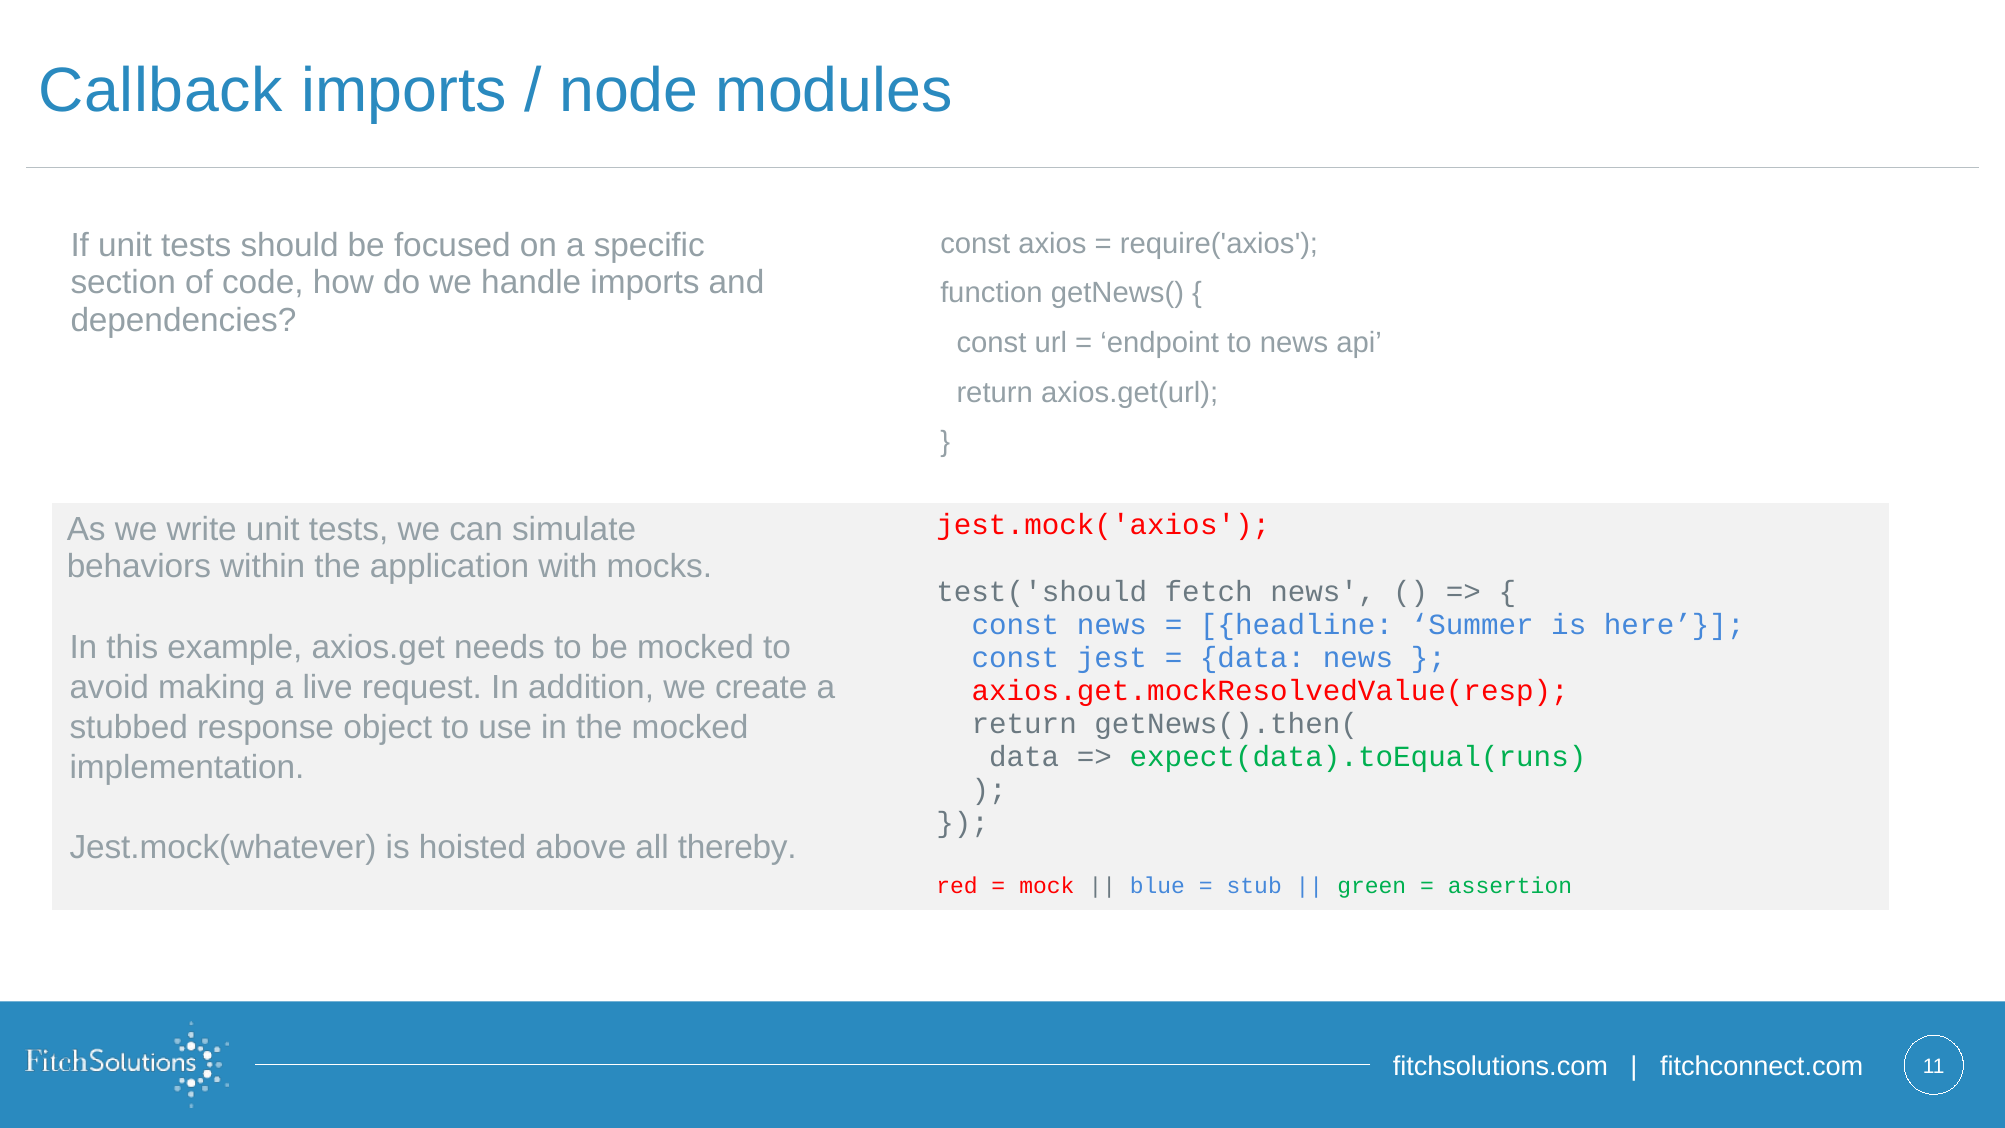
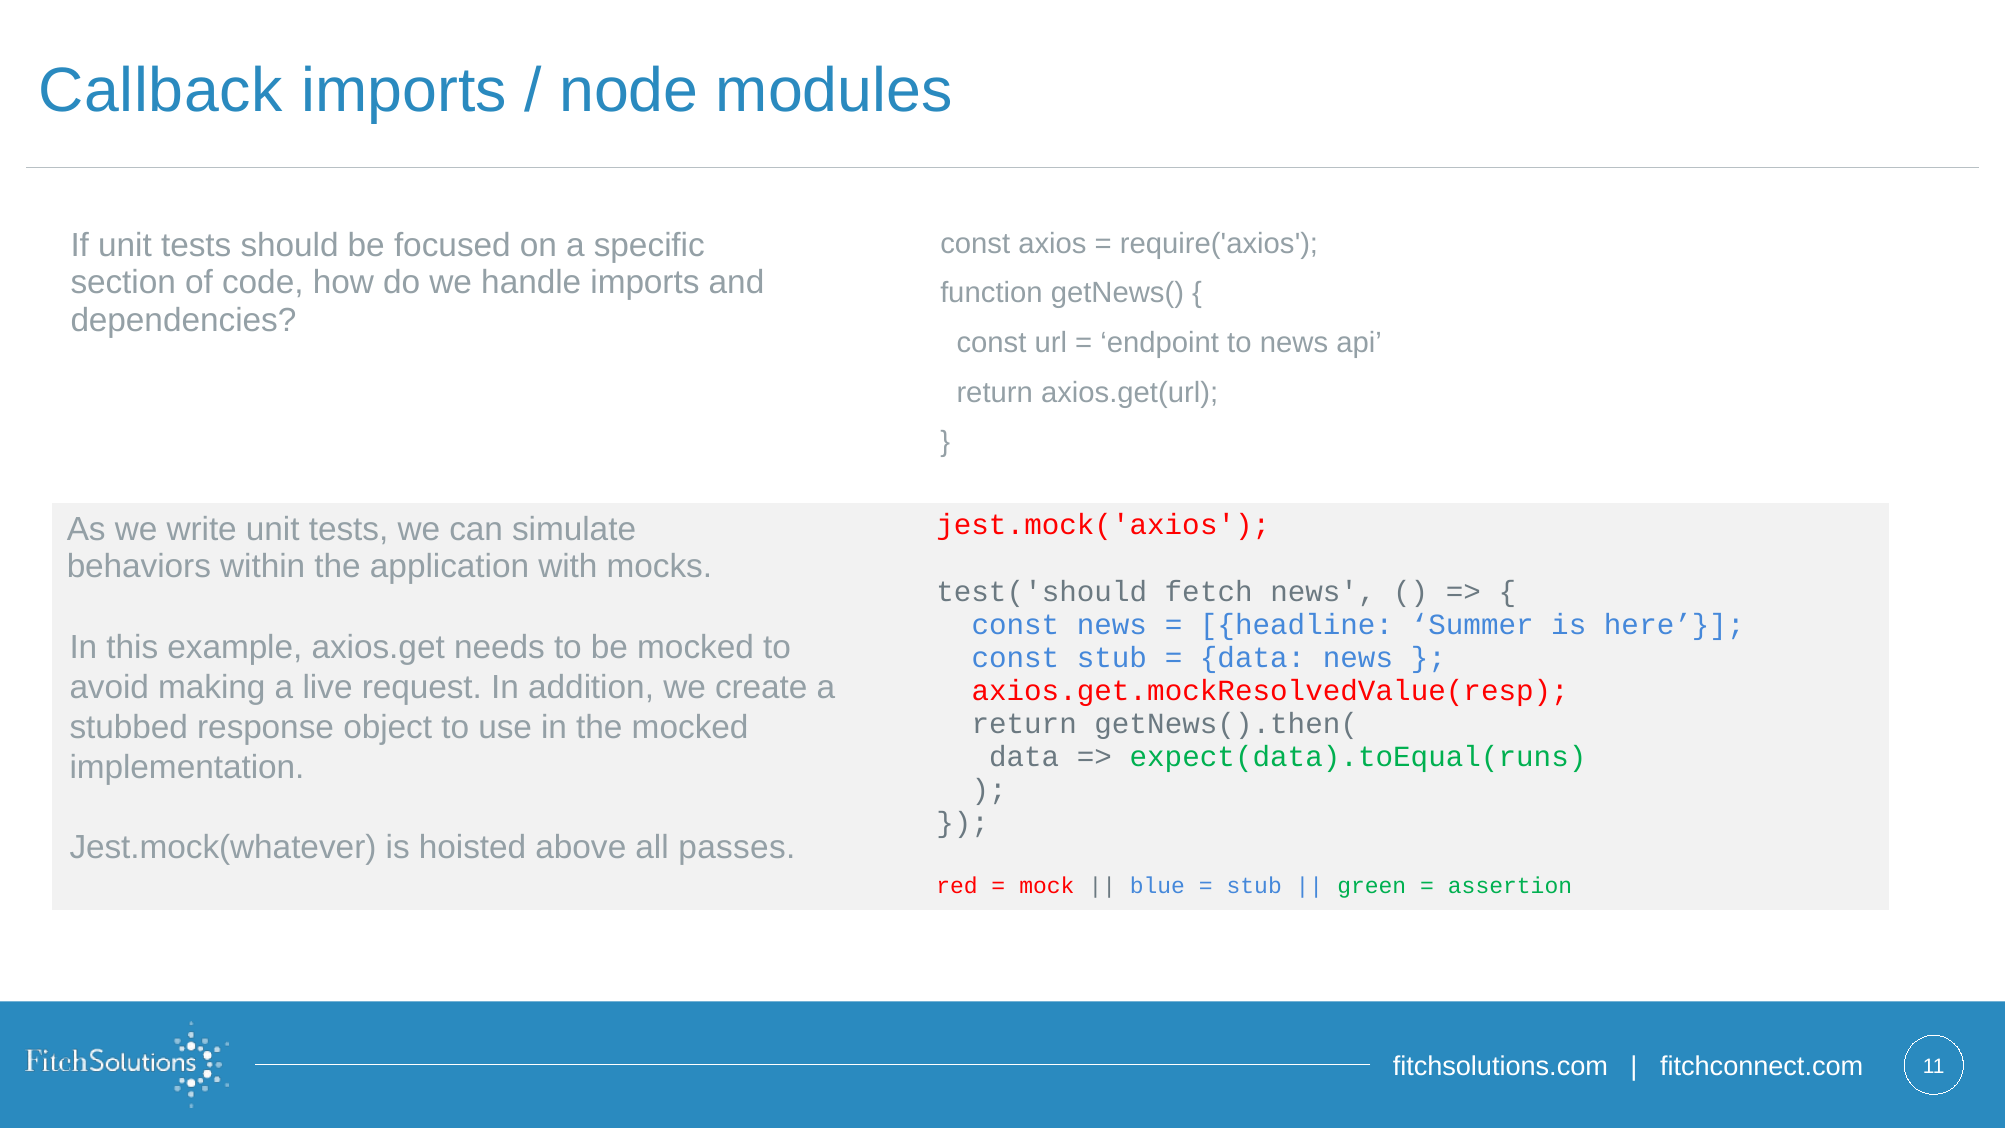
const jest: jest -> stub (1112, 658)
thereby: thereby -> passes (737, 847)
